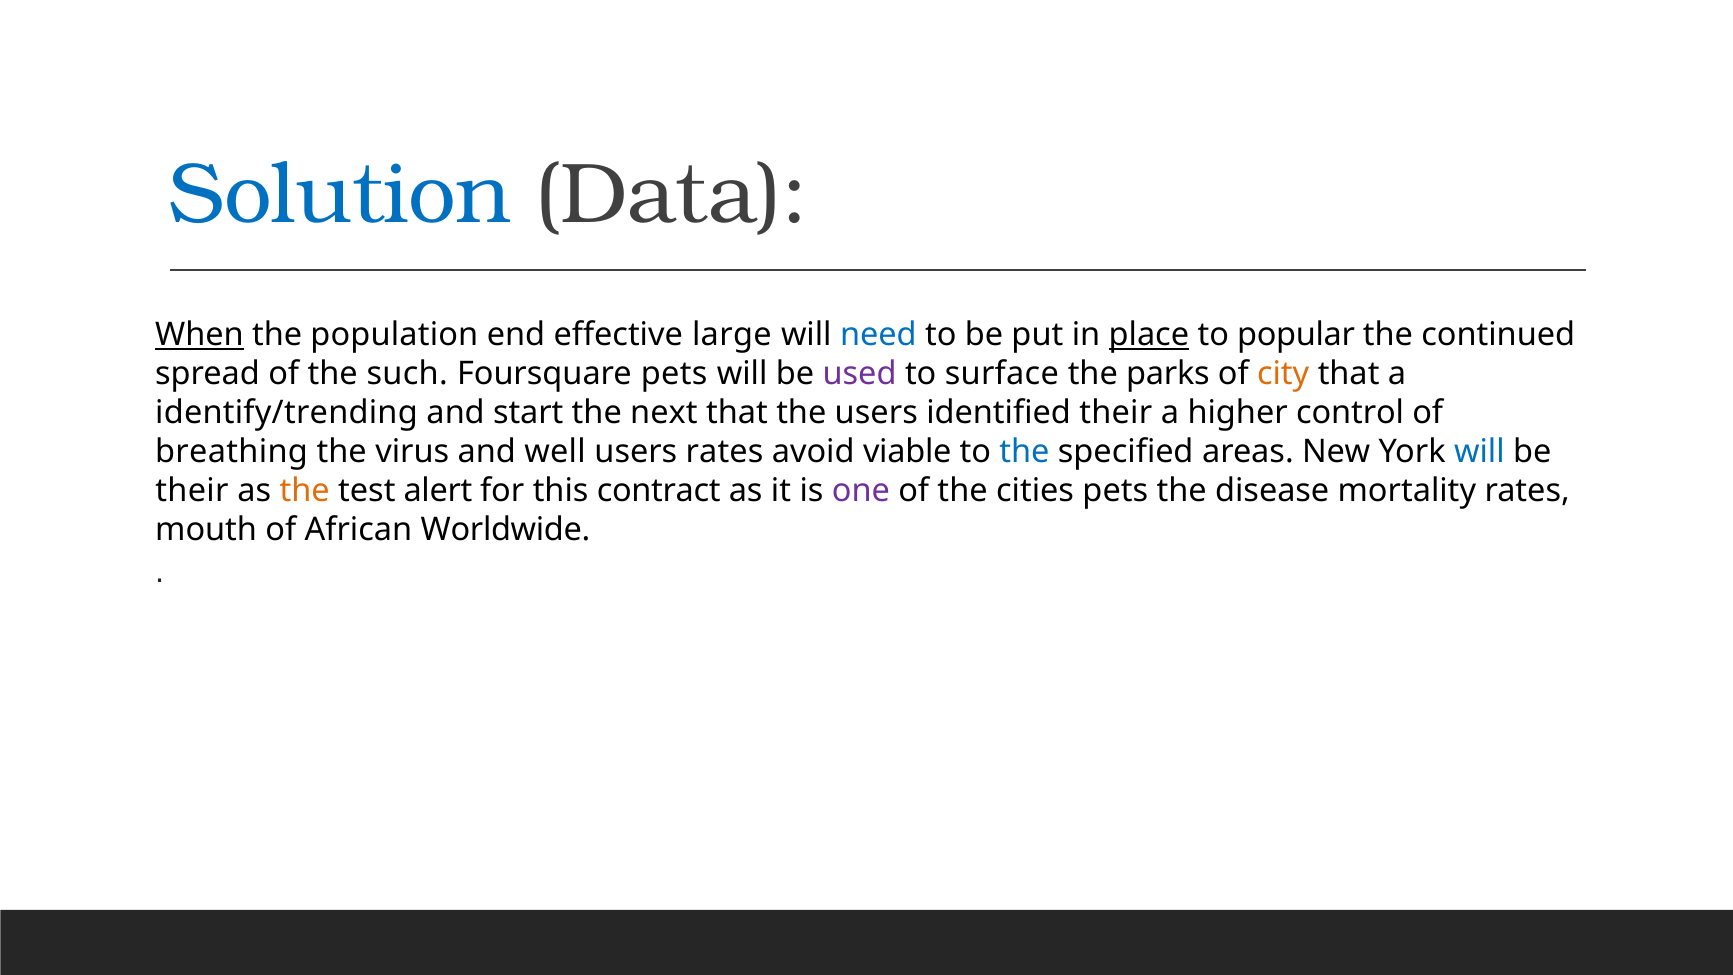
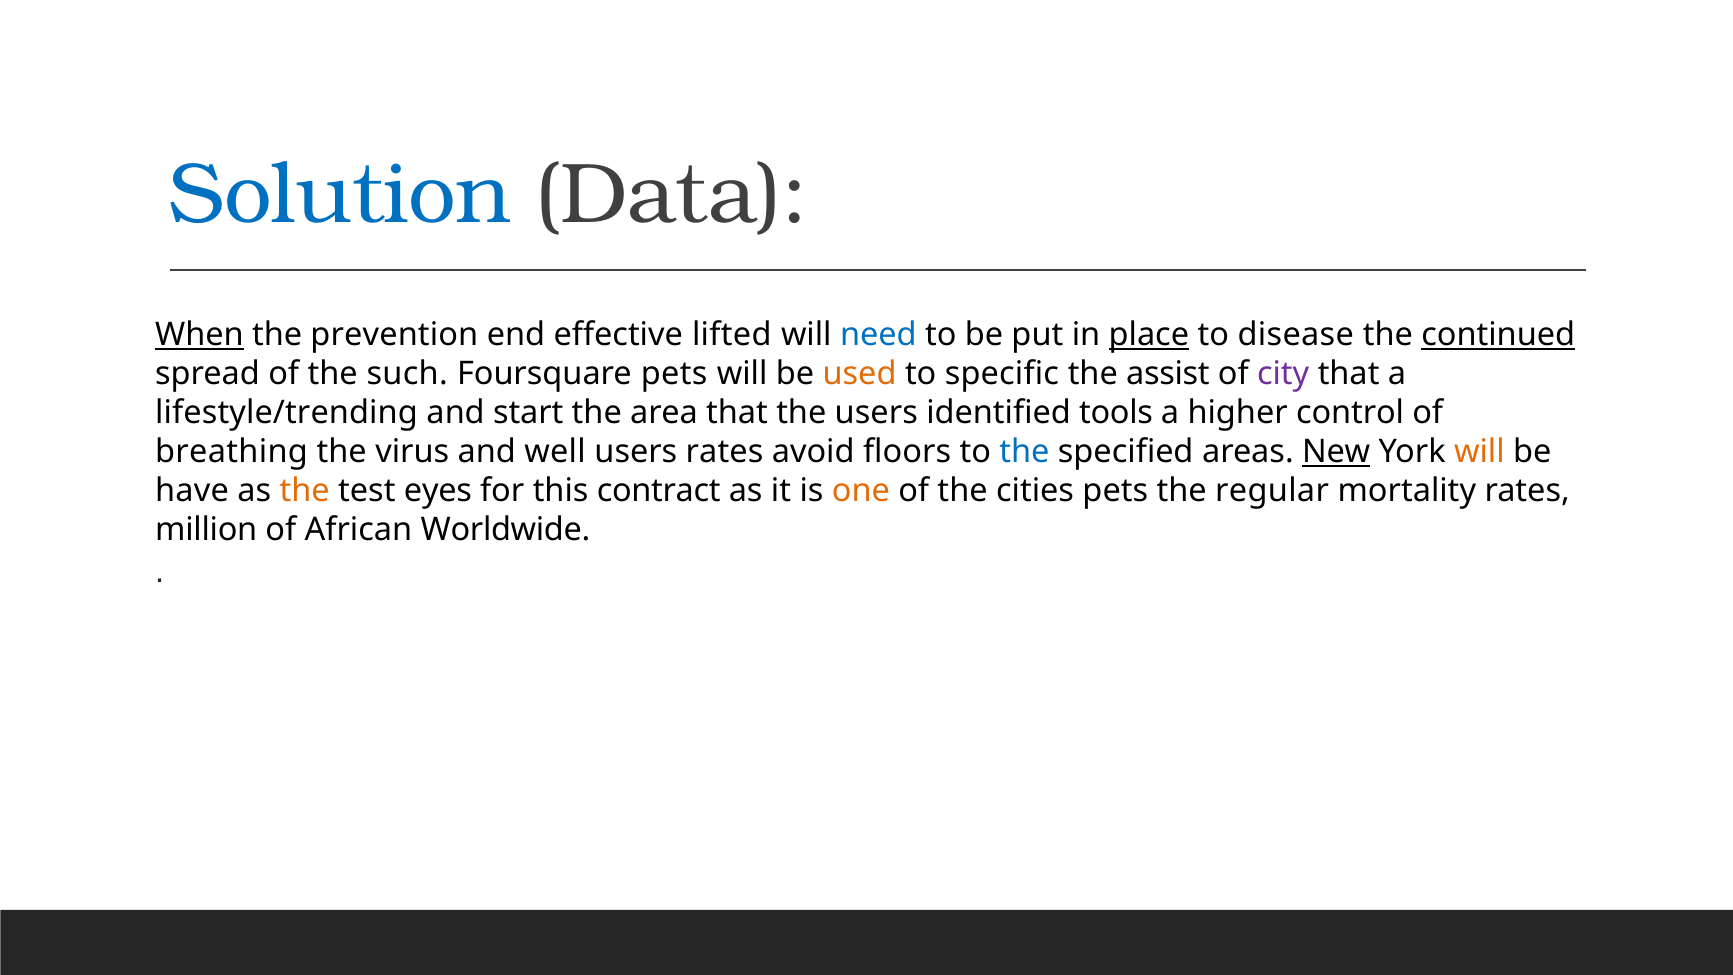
population: population -> prevention (394, 335)
large: large -> lifted (732, 335)
popular: popular -> disease (1296, 335)
continued underline: none -> present (1498, 335)
used colour: purple -> orange (860, 374)
surface: surface -> specific (1002, 374)
parks: parks -> assist (1168, 374)
city colour: orange -> purple (1283, 374)
identify/trending: identify/trending -> lifestyle/trending (287, 413)
next: next -> area (664, 413)
identified their: their -> tools (1116, 413)
viable: viable -> floors (907, 452)
New underline: none -> present (1336, 452)
will colour: blue -> orange (1479, 452)
their: their -> have (192, 491)
alert: alert -> eyes (438, 491)
one colour: purple -> orange (861, 491)
disease: disease -> regular (1272, 491)
mouth: mouth -> million (206, 530)
